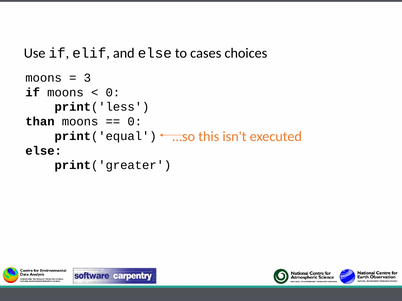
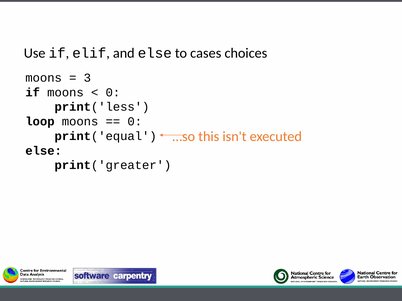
than: than -> loop (40, 122)
